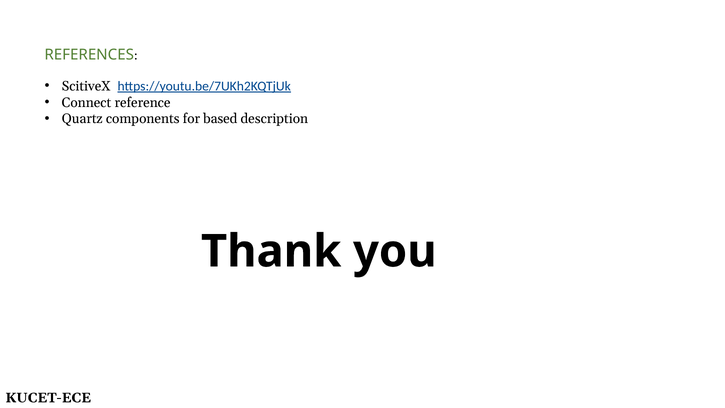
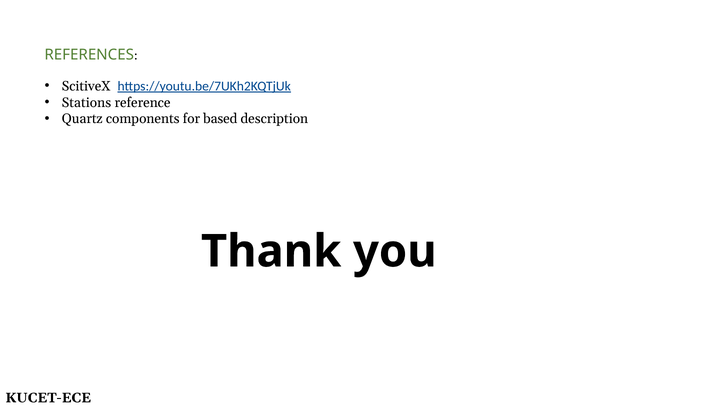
Connect: Connect -> Stations (86, 103)
